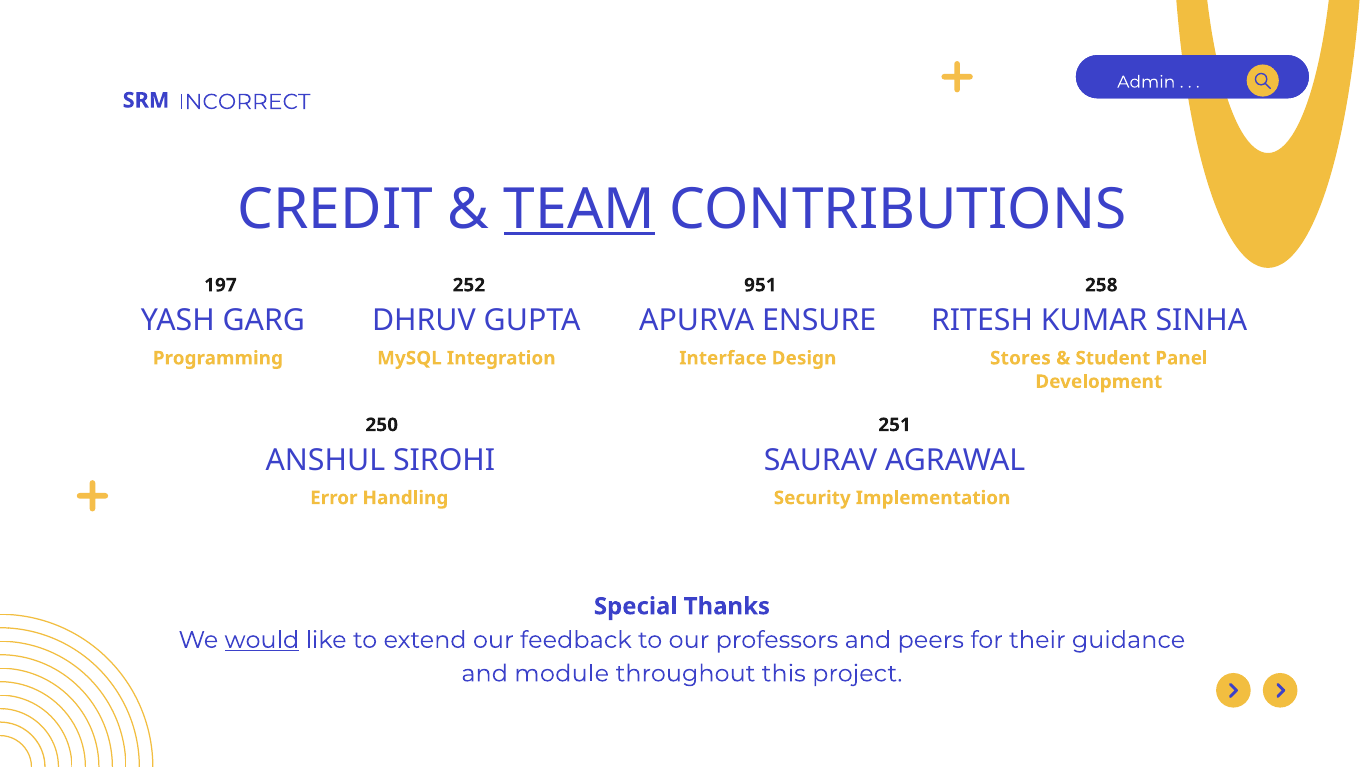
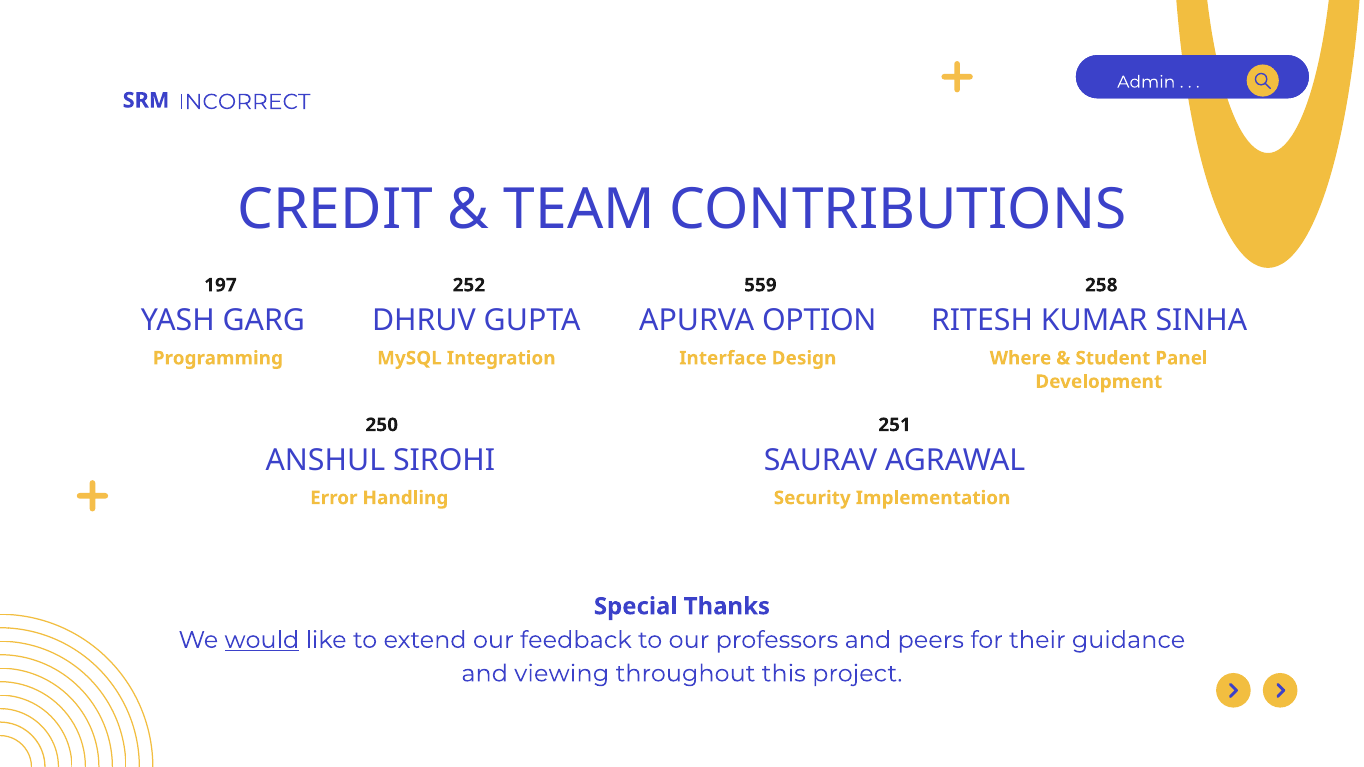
TEAM underline: present -> none (580, 209)
951: 951 -> 559 (760, 285)
ENSURE: ENSURE -> OPTION (819, 321)
Stores: Stores -> Where (1021, 358)
module: module -> viewing (562, 674)
